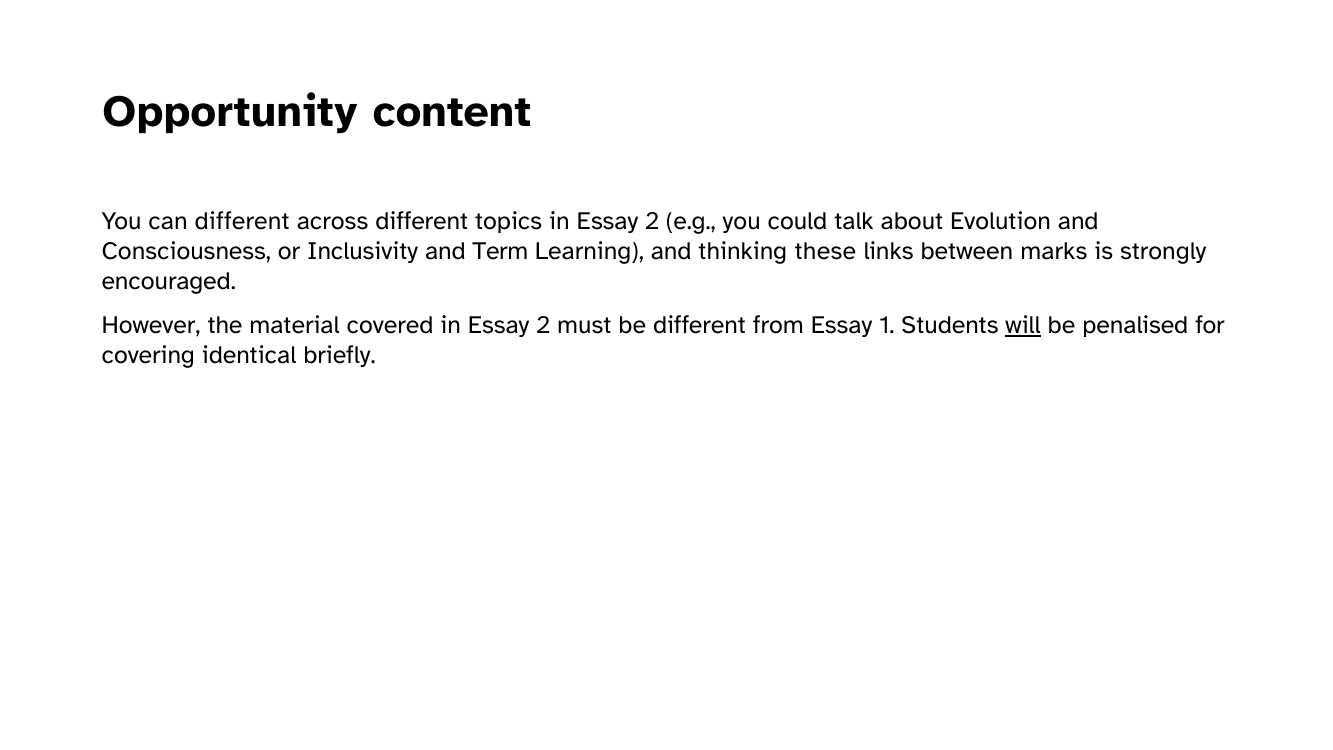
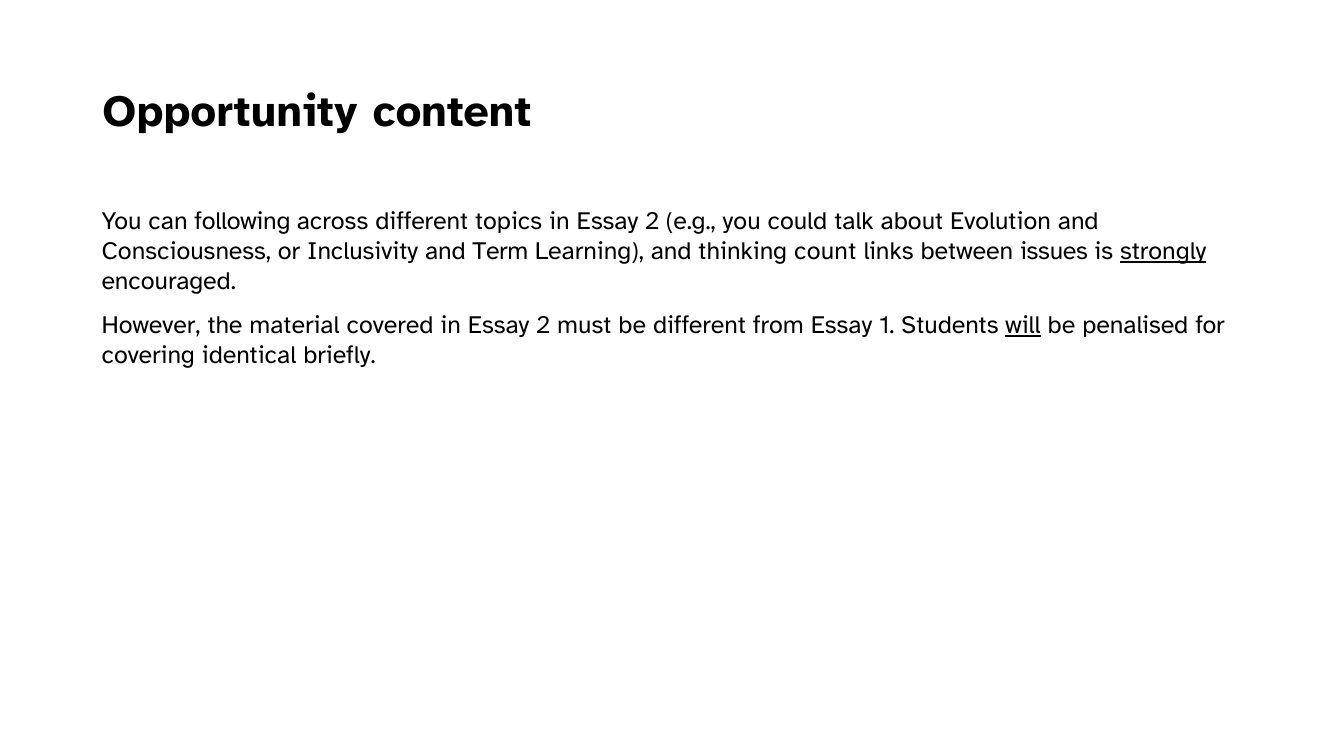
can different: different -> following (242, 221)
these: these -> count (825, 251)
marks: marks -> issues (1054, 251)
strongly underline: none -> present (1163, 251)
